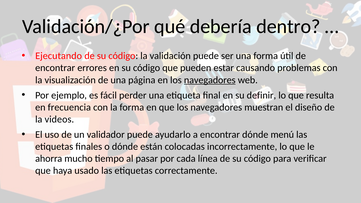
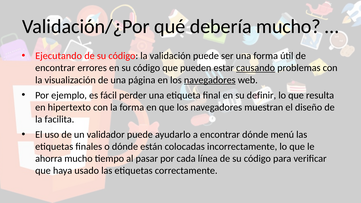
debería dentro: dentro -> mucho (288, 26)
causando underline: none -> present (256, 68)
frecuencia: frecuencia -> hipertexto (69, 107)
videos: videos -> facilita (59, 119)
